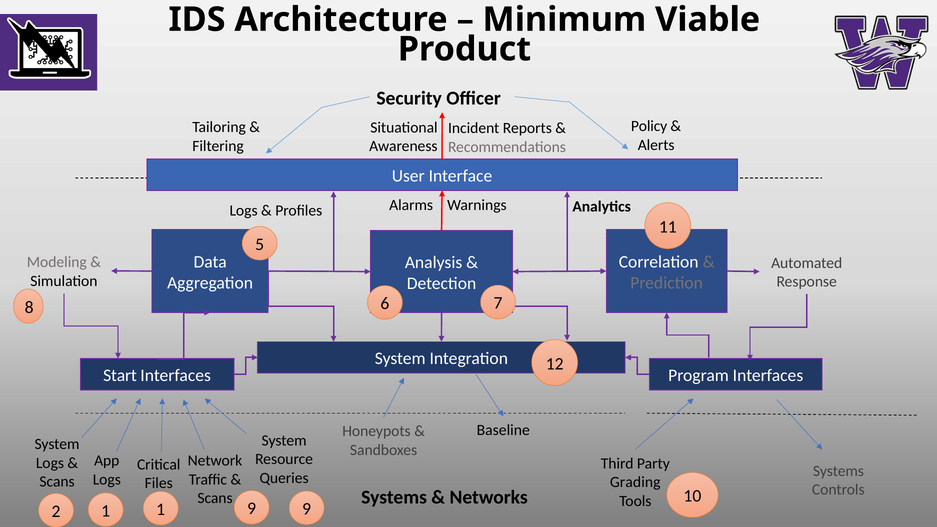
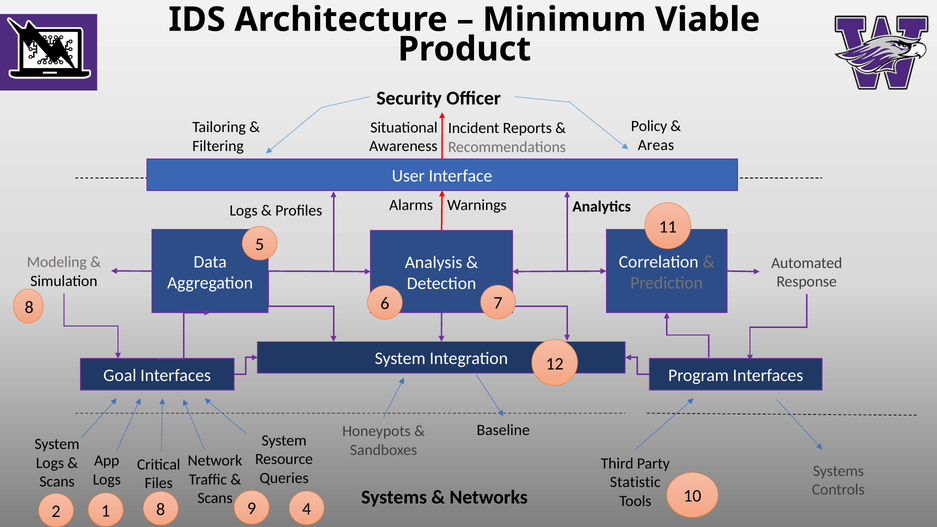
Alerts: Alerts -> Areas (656, 145)
Start: Start -> Goal (120, 376)
Grading: Grading -> Statistic (635, 482)
1 1: 1 -> 8 (161, 509)
9 9: 9 -> 4 (307, 509)
